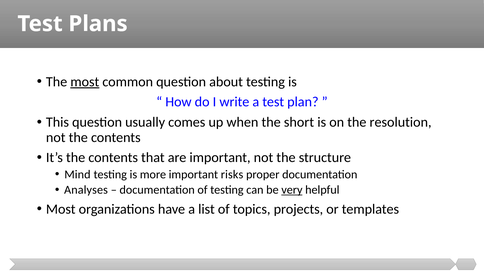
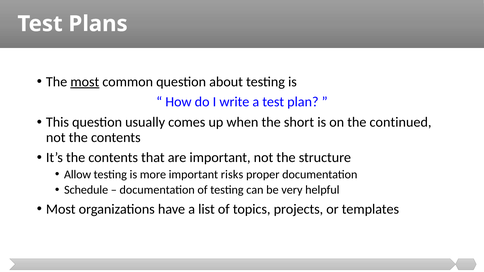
resolution: resolution -> continued (401, 122)
Mind: Mind -> Allow (78, 175)
Analyses: Analyses -> Schedule (86, 190)
very underline: present -> none (292, 190)
